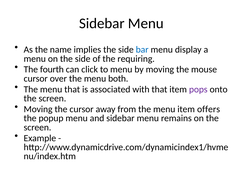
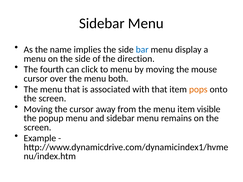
requiring: requiring -> direction (136, 59)
pops colour: purple -> orange (198, 89)
offers: offers -> visible (209, 109)
